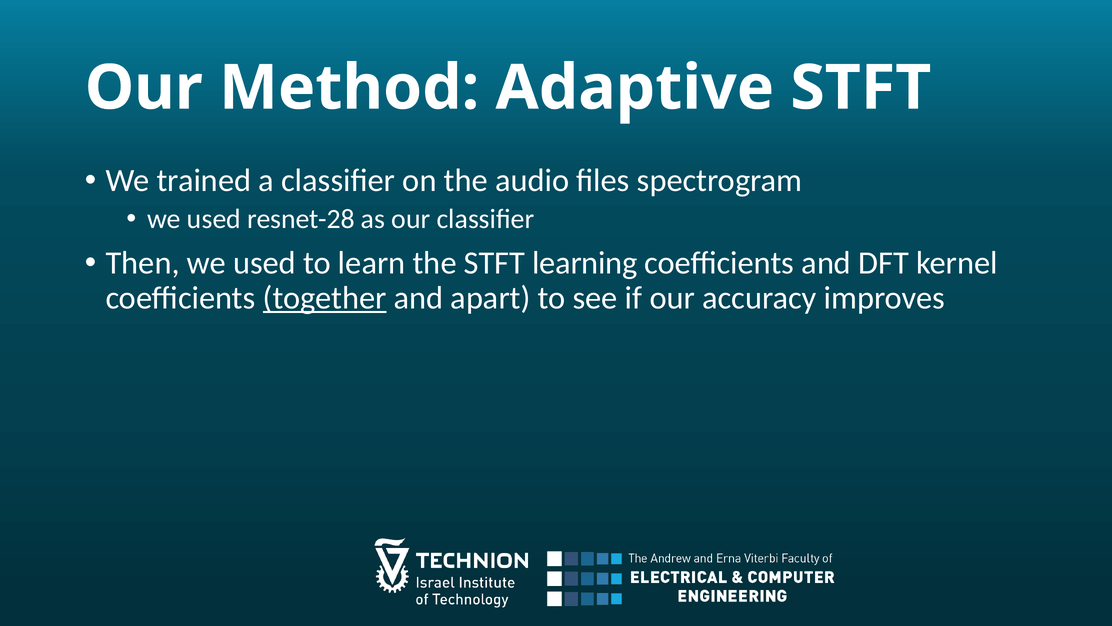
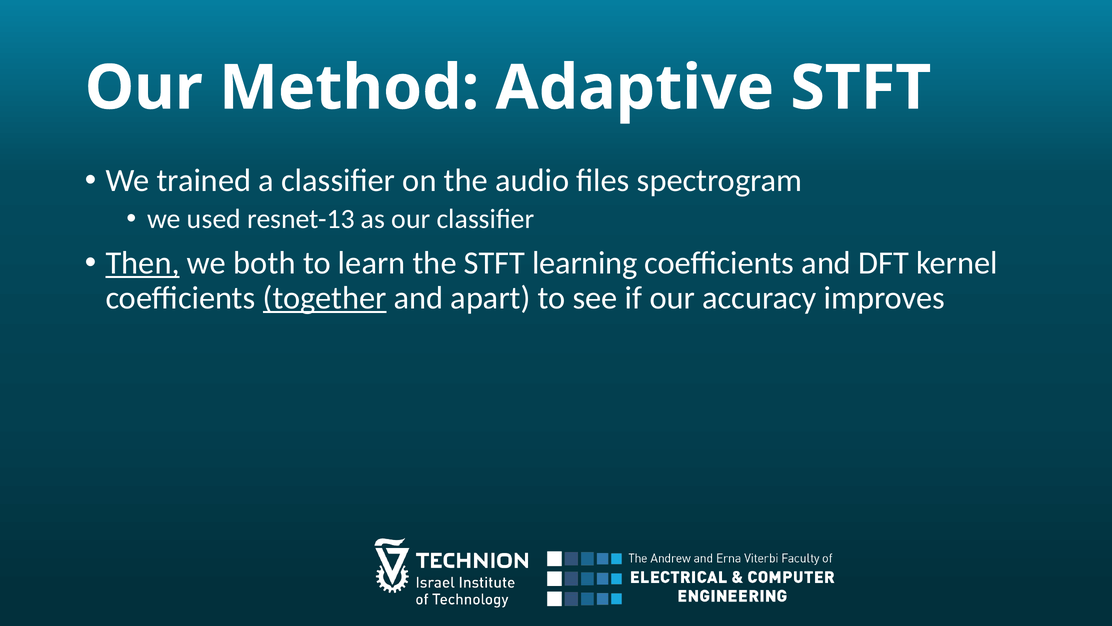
resnet-28: resnet-28 -> resnet-13 (301, 219)
Then underline: none -> present (143, 263)
used: used -> both (264, 263)
